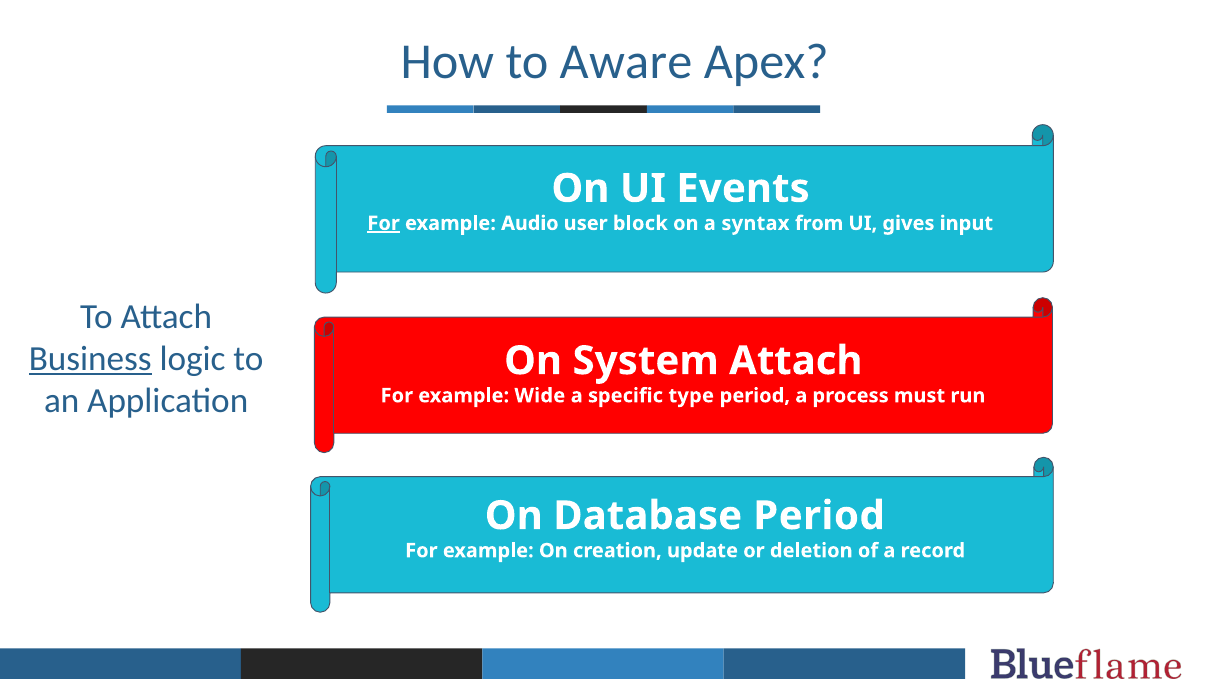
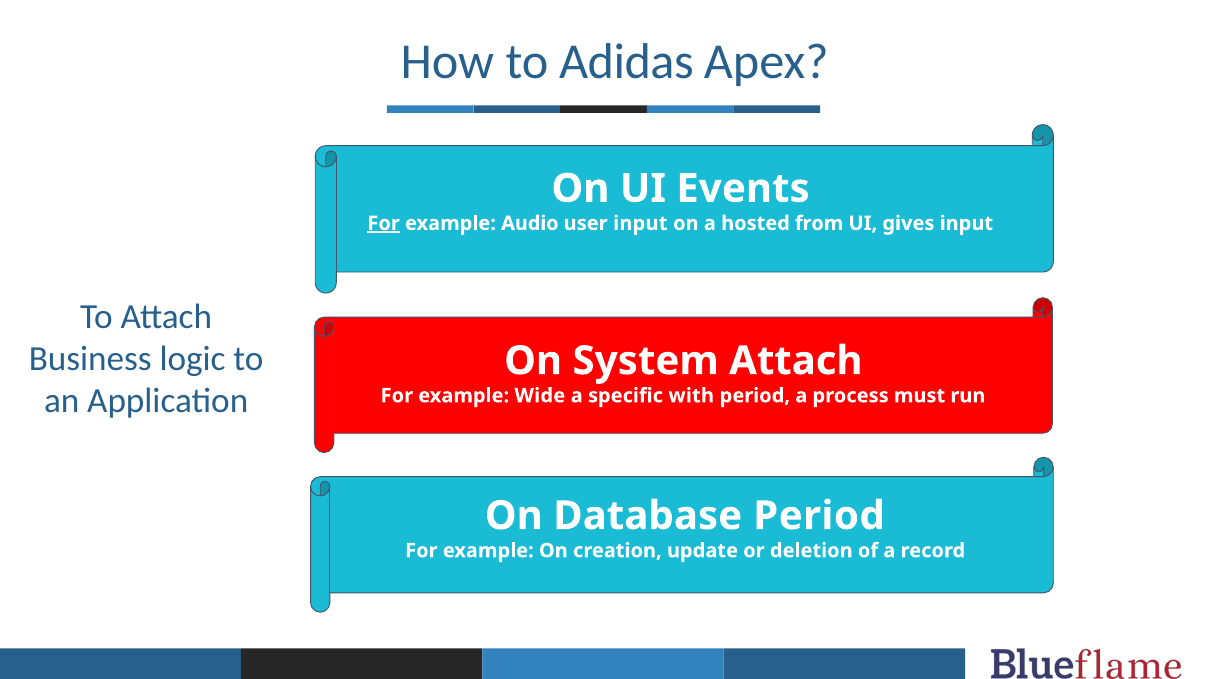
Aware: Aware -> Adidas (626, 62)
user block: block -> input (640, 223)
syntax: syntax -> hosted (755, 223)
Business underline: present -> none (90, 359)
type: type -> with (691, 396)
